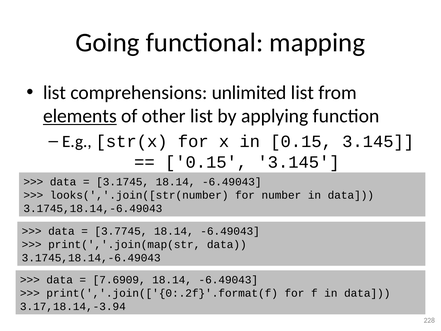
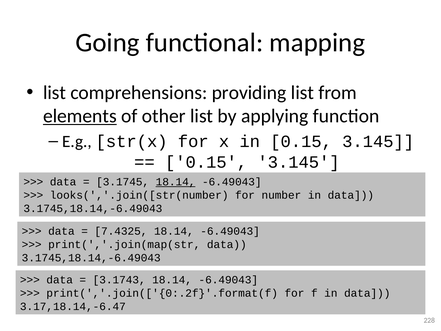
unlimited: unlimited -> providing (249, 93)
18.14 underline: none -> present (176, 182)
3.7745: 3.7745 -> 7.4325 (121, 231)
7.6909: 7.6909 -> 3.1743 (119, 280)
3.17,18.14,-3.94: 3.17,18.14,-3.94 -> 3.17,18.14,-6.47 (73, 306)
